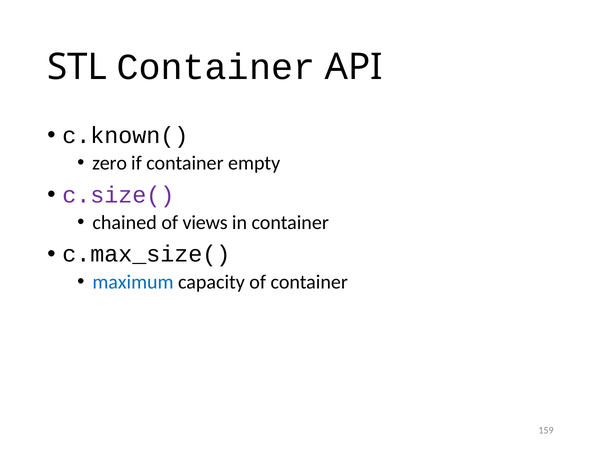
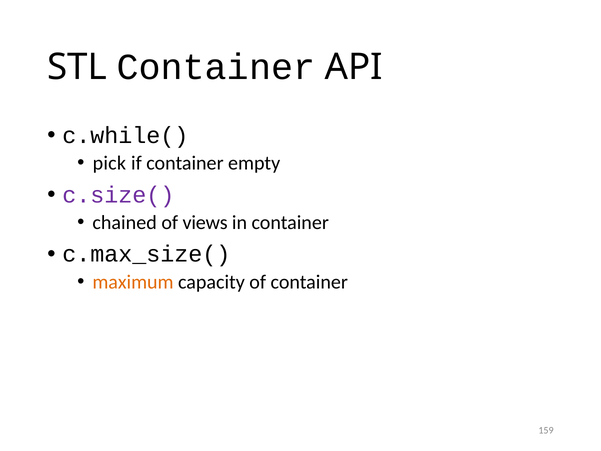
c.known(: c.known( -> c.while( (125, 135)
zero: zero -> pick (109, 163)
maximum colour: blue -> orange (133, 282)
